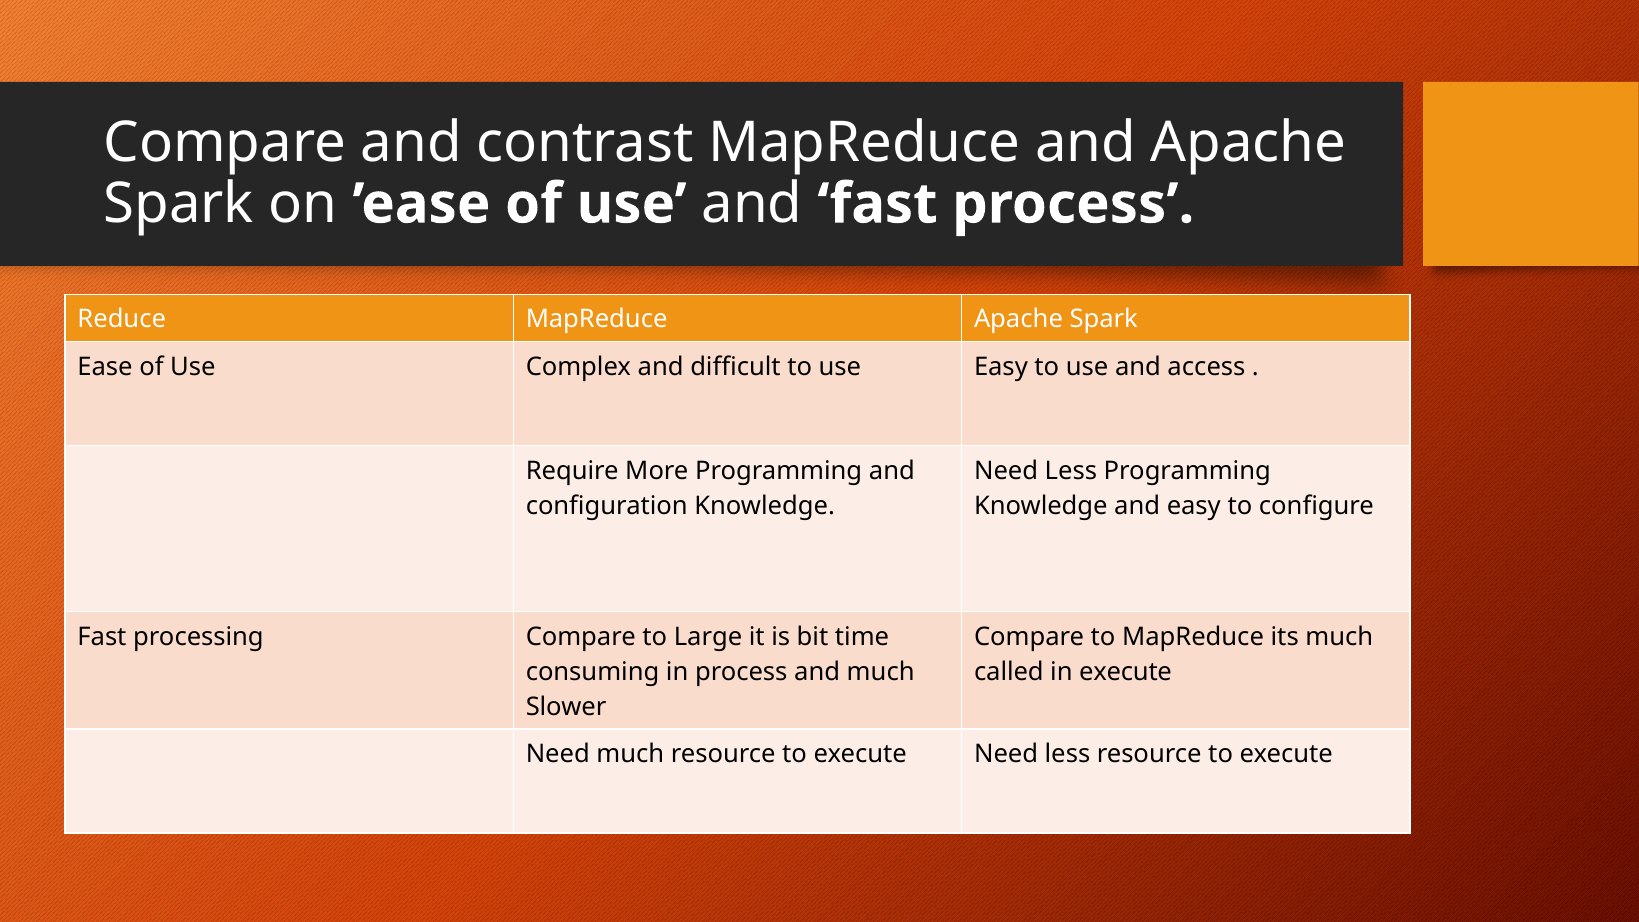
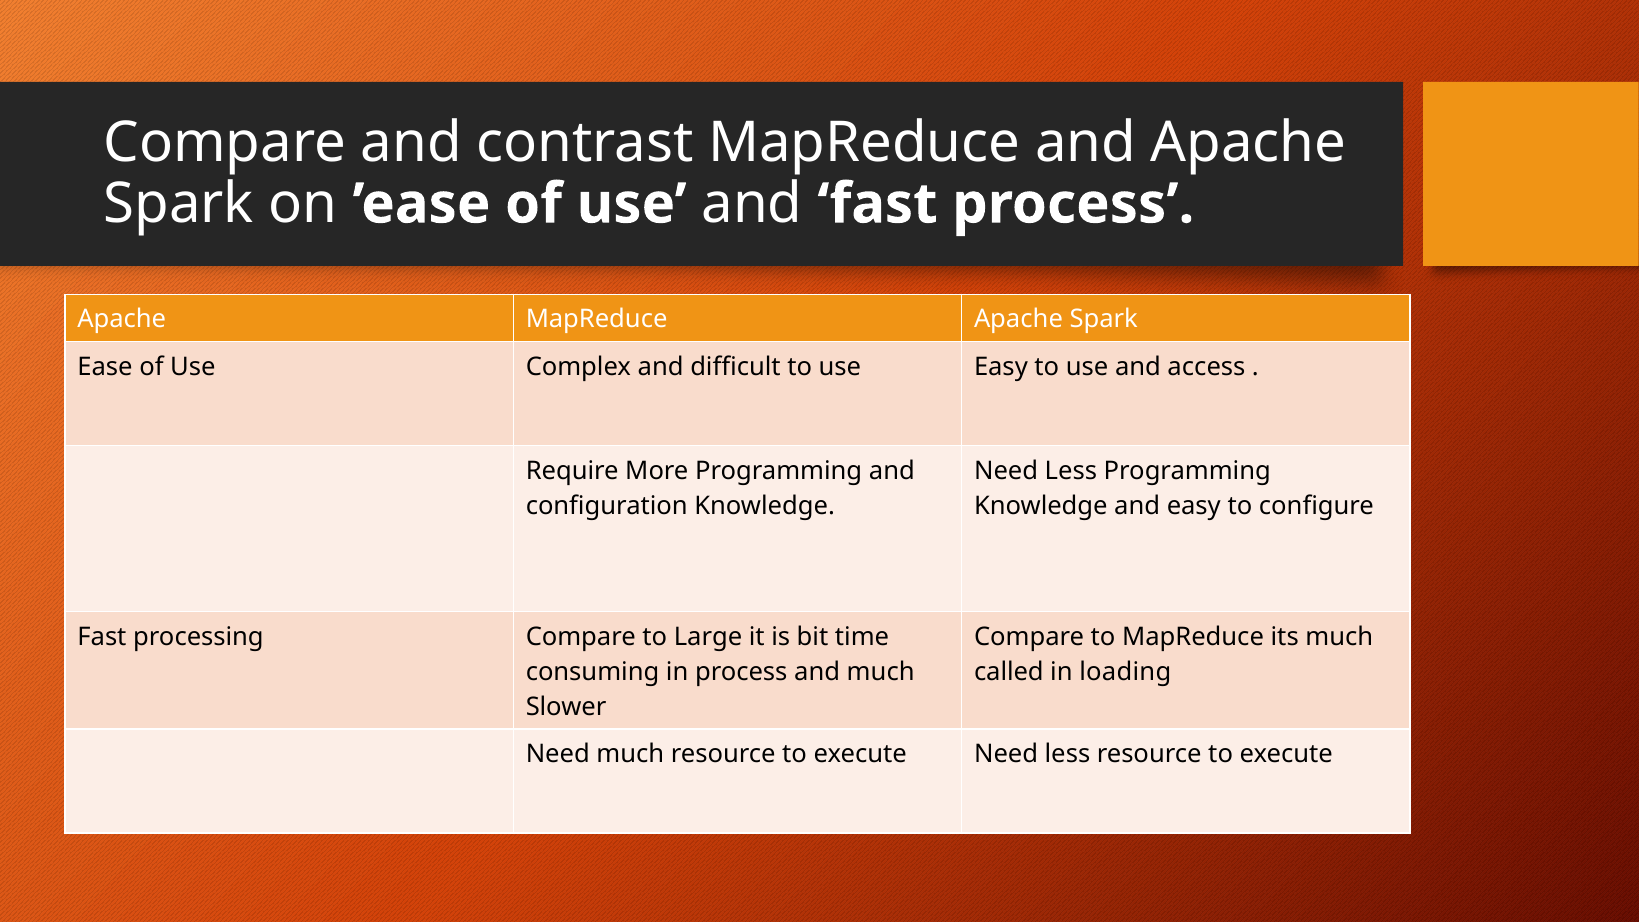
Reduce: Reduce -> Apache (122, 319)
in execute: execute -> loading (1125, 672)
